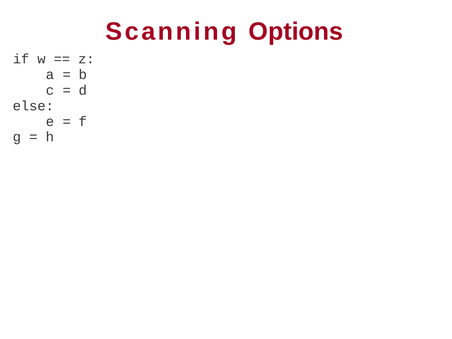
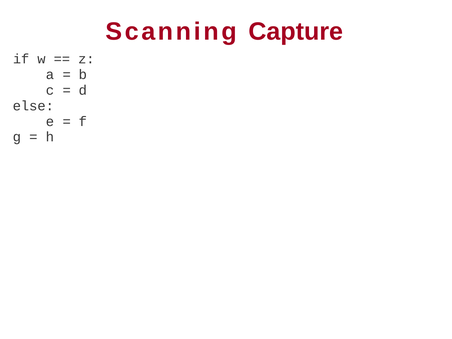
Options: Options -> Capture (296, 31)
